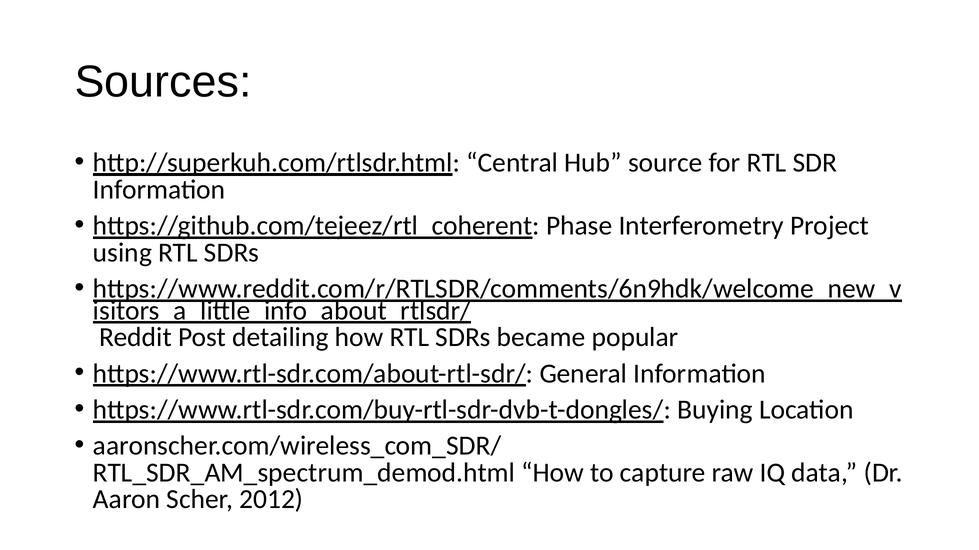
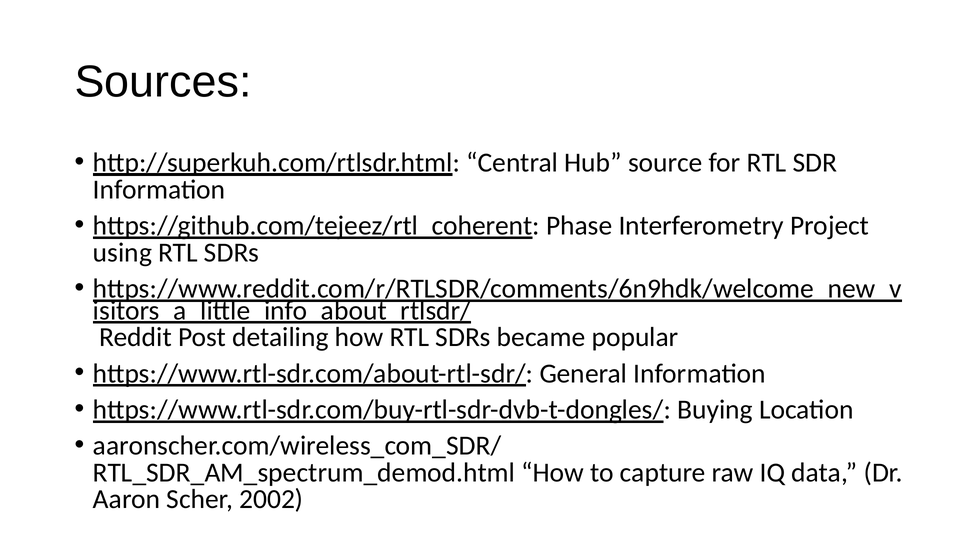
2012: 2012 -> 2002 (271, 500)
